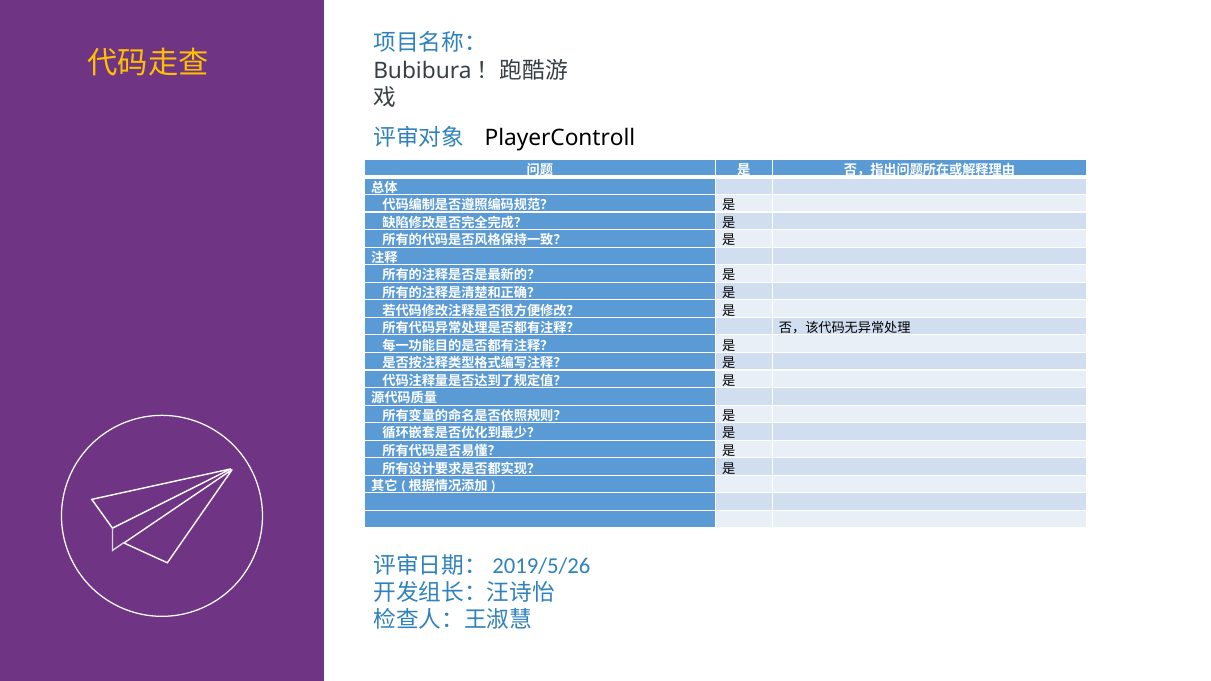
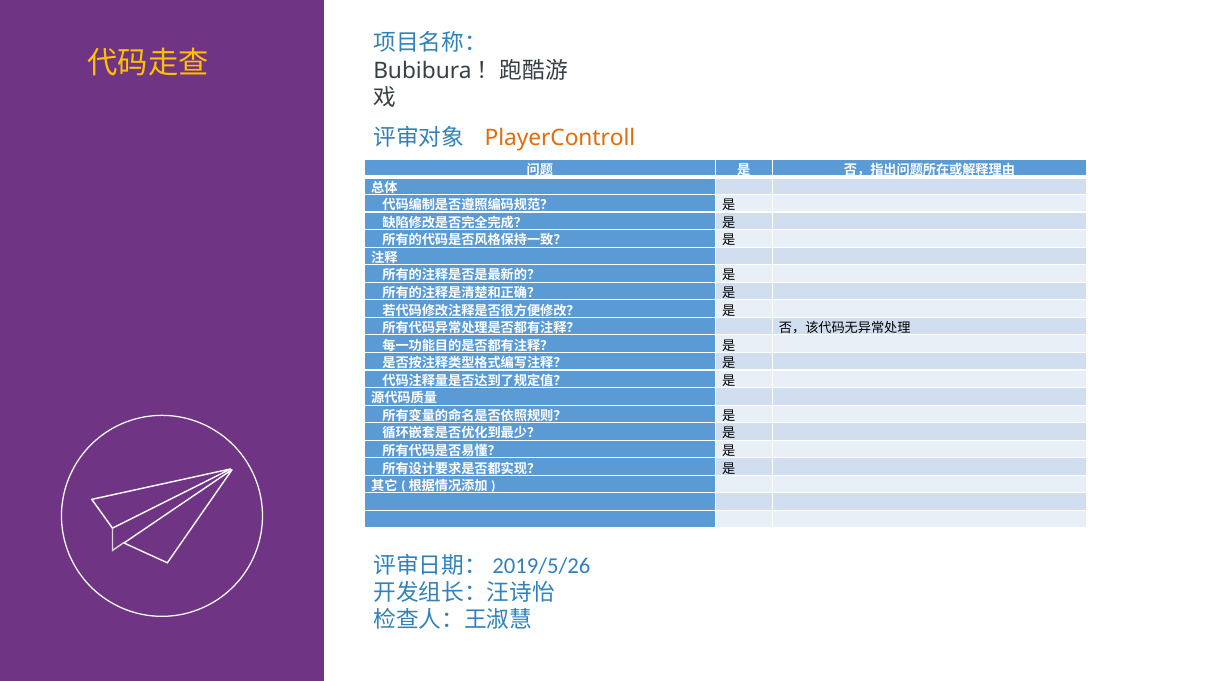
PlayerControll colour: black -> orange (560, 139)
